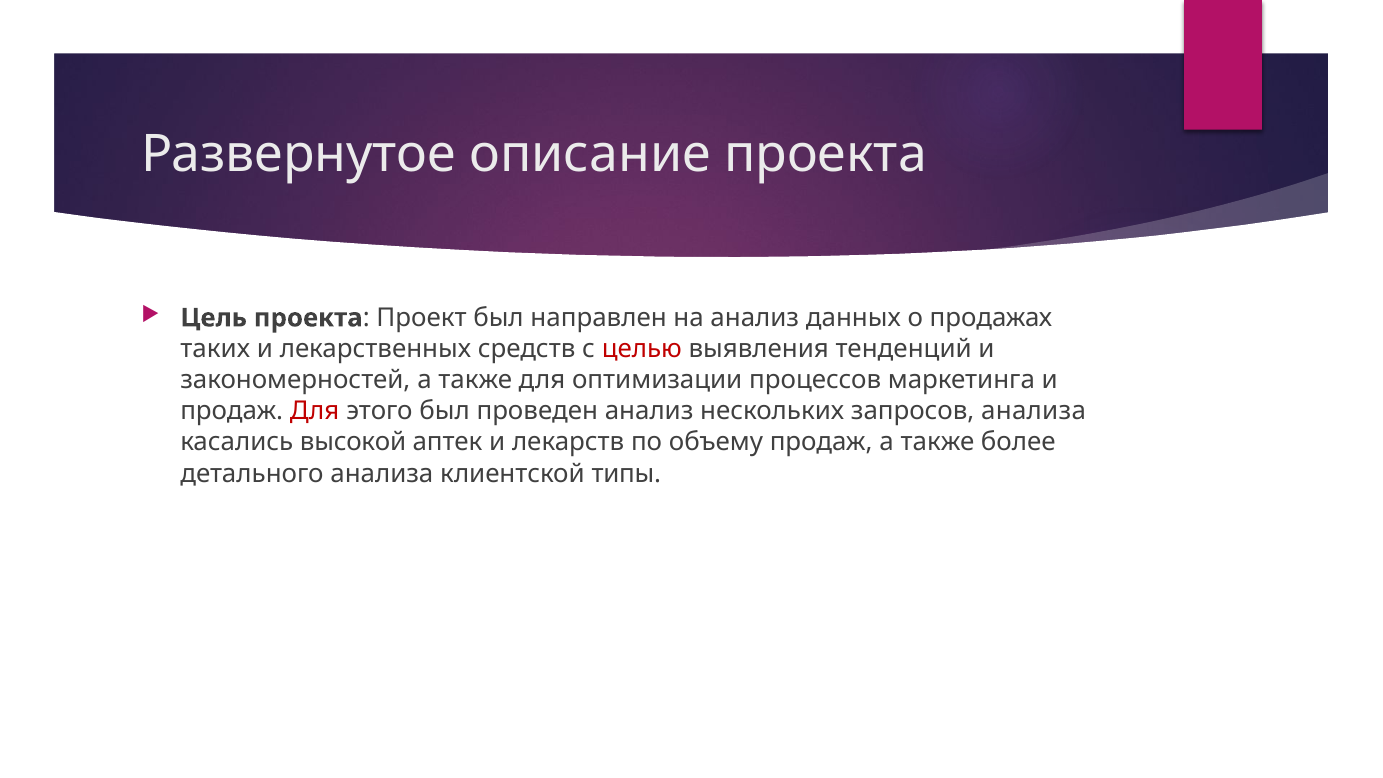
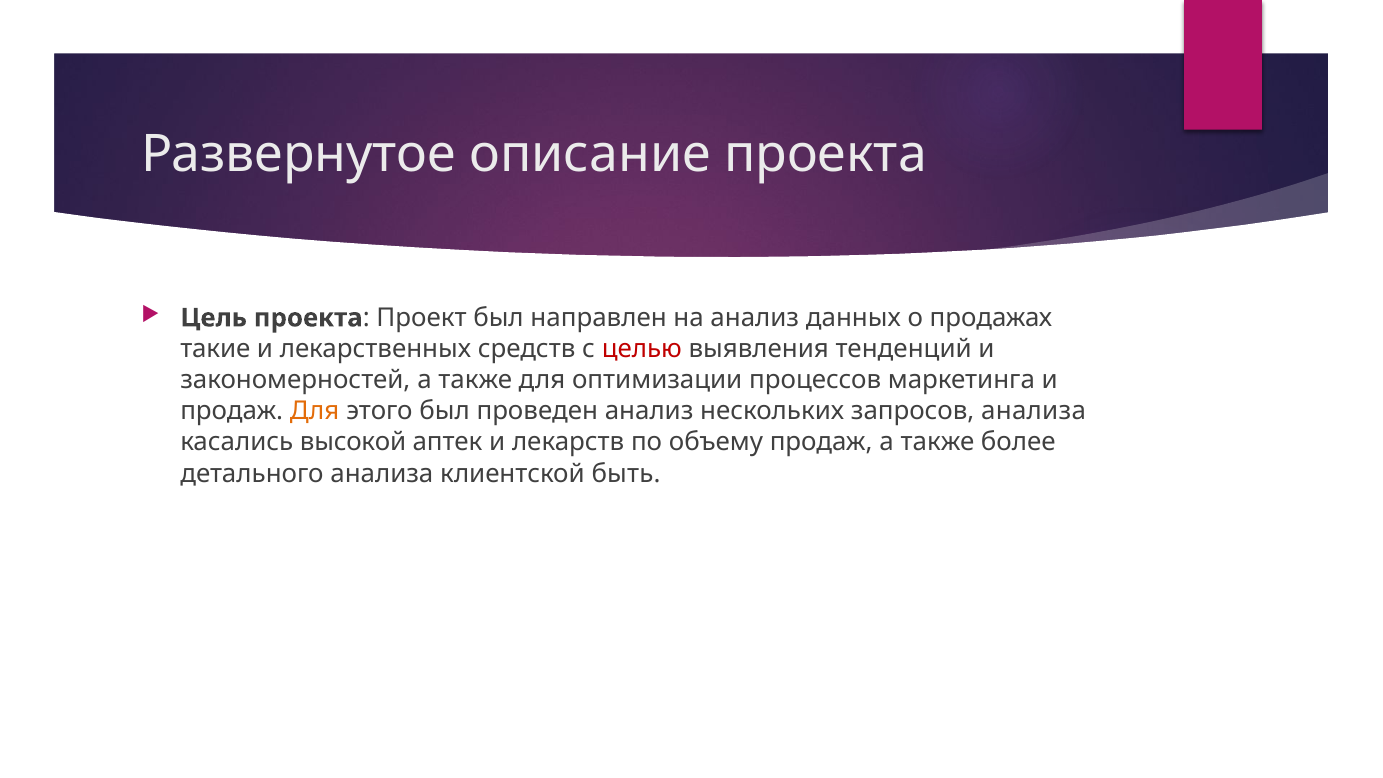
таких: таких -> такие (215, 349)
Для colour: red -> orange (315, 411)
типы: типы -> быть (626, 473)
